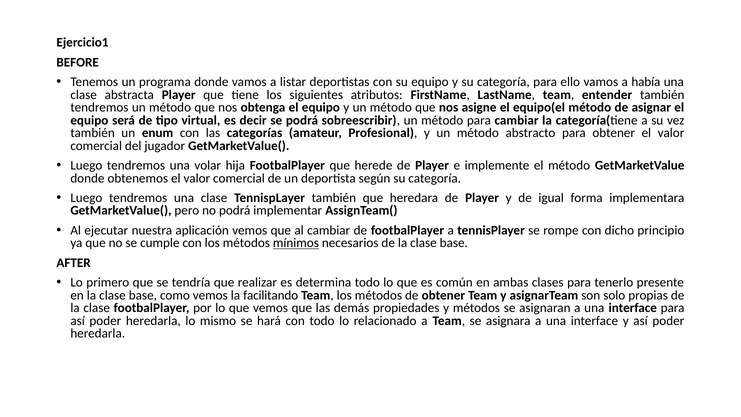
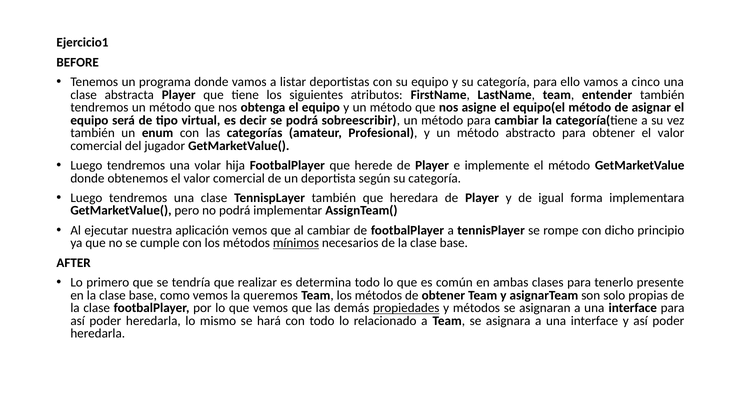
había: había -> cinco (646, 82)
facilitando: facilitando -> queremos (271, 295)
propiedades underline: none -> present (406, 308)
